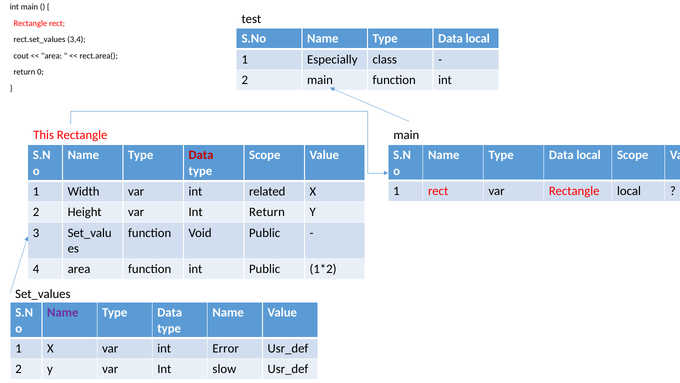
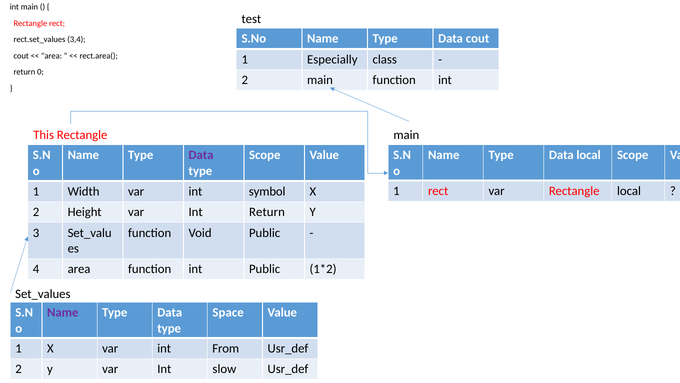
local: local -> cout (478, 39)
Data colour: red -> purple (201, 155)
related: related -> symbol (267, 191)
Name: Name -> Space (228, 312)
Error: Error -> From (226, 348)
